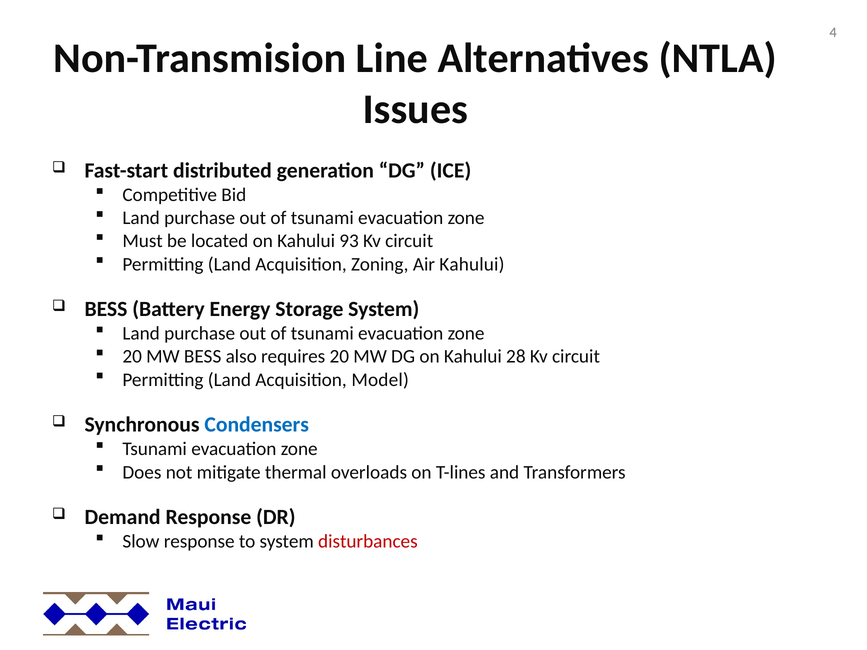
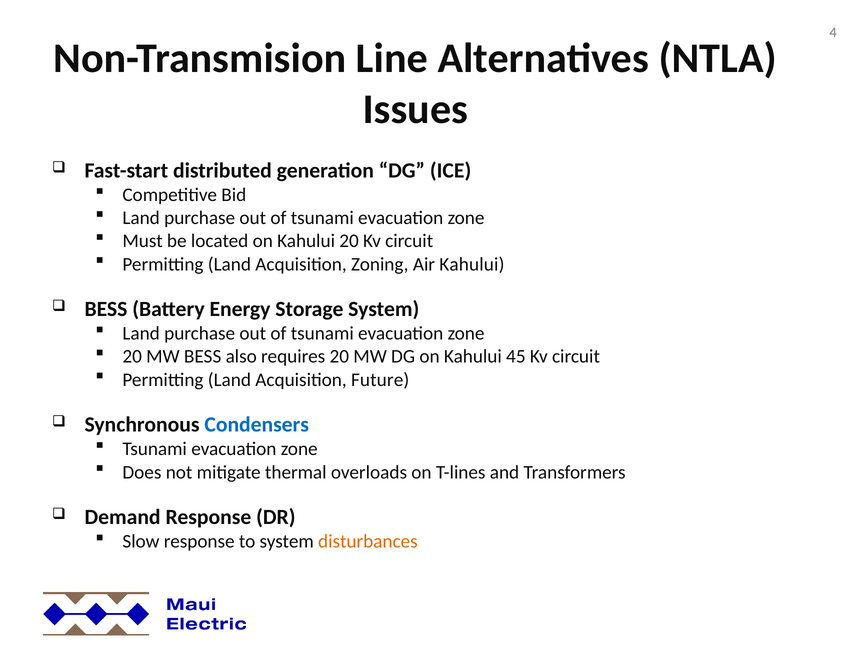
Kahului 93: 93 -> 20 (349, 241)
28: 28 -> 45 (516, 357)
Model: Model -> Future (380, 380)
disturbances colour: red -> orange (368, 542)
